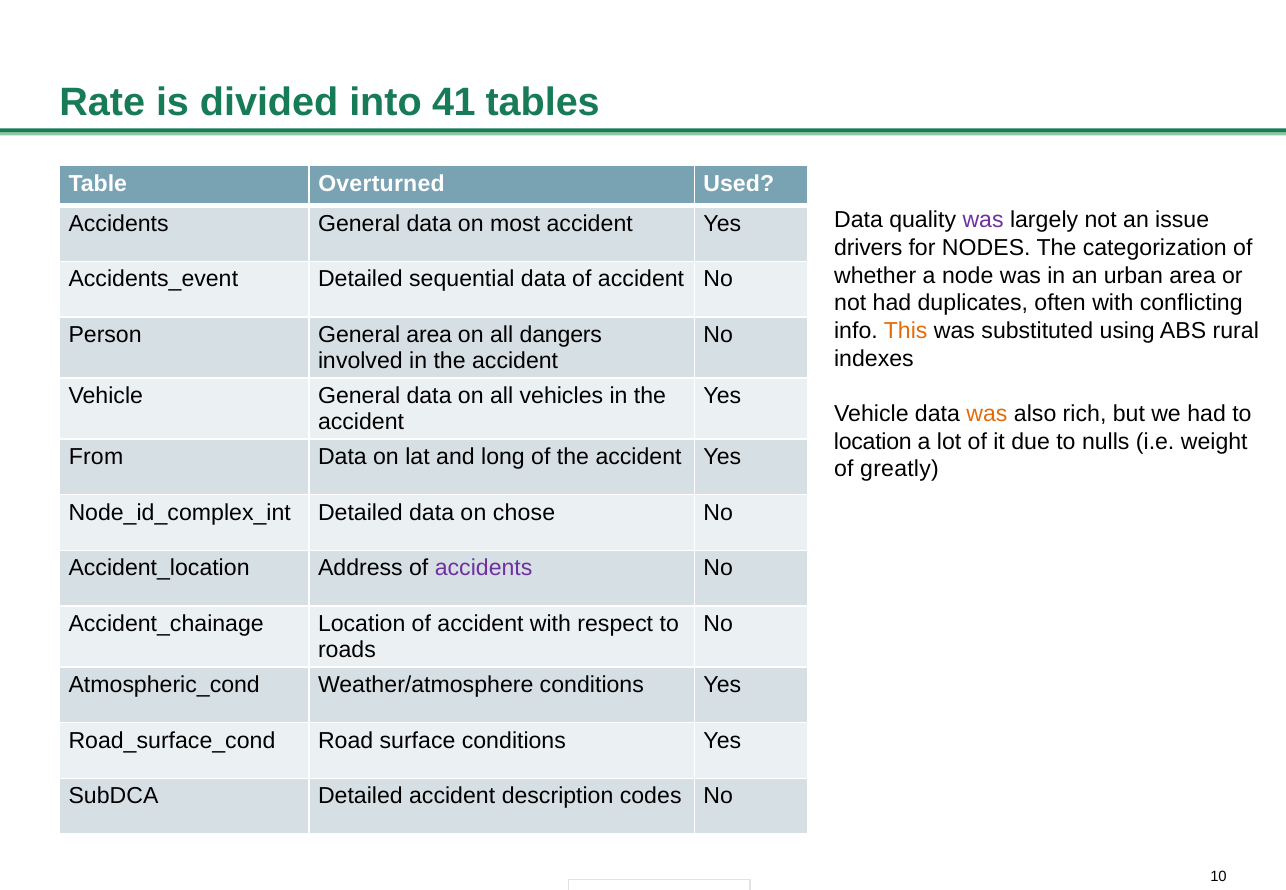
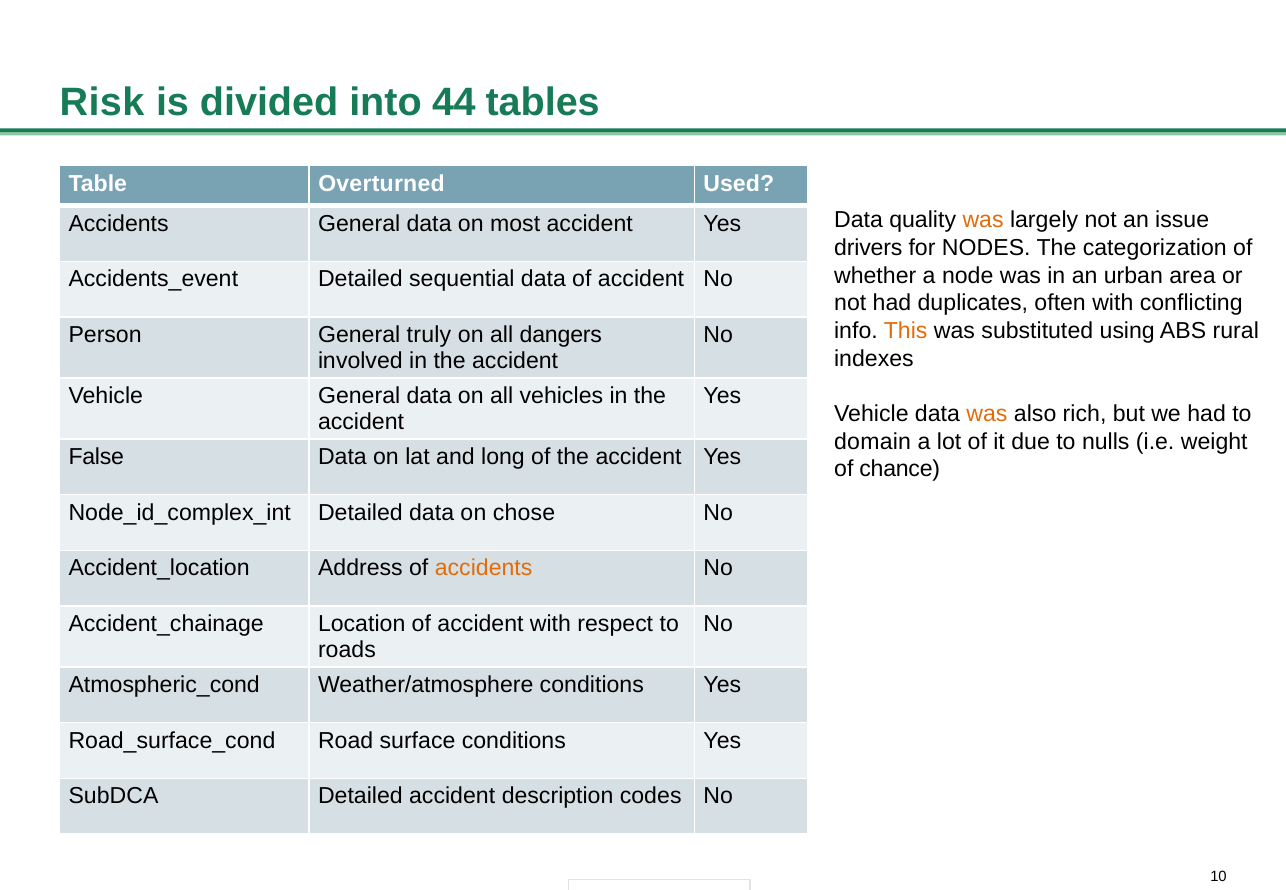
Rate: Rate -> Risk (102, 102)
41: 41 -> 44 (454, 102)
was colour: purple -> orange (983, 220)
General area: area -> truly (429, 335)
location: location -> domain (873, 442)
From: From -> False (96, 457)
greatly: greatly -> chance (900, 469)
accidents colour: purple -> orange (484, 568)
